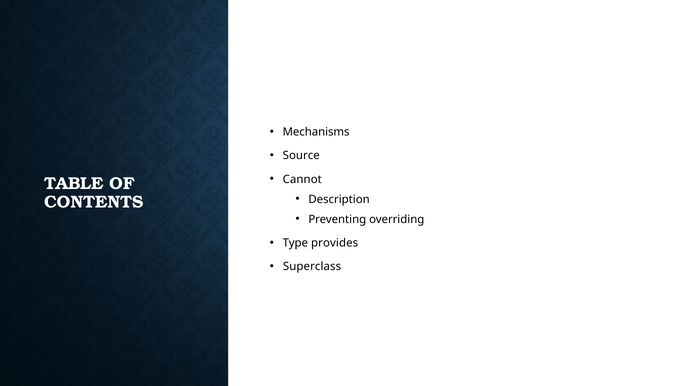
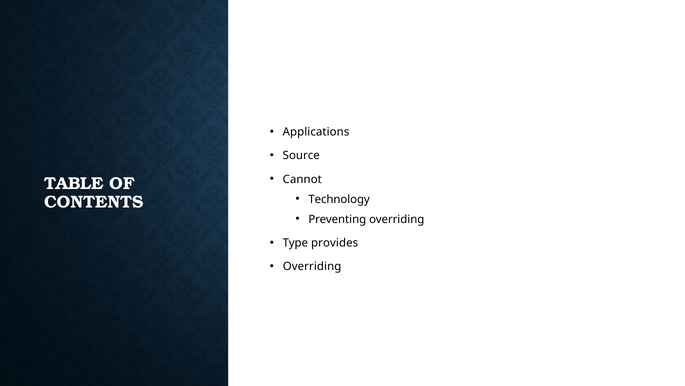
Mechanisms: Mechanisms -> Applications (316, 132)
Description: Description -> Technology (339, 199)
Superclass: Superclass -> Overriding (312, 266)
